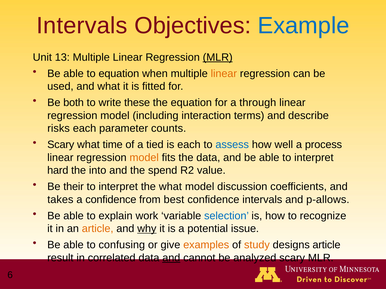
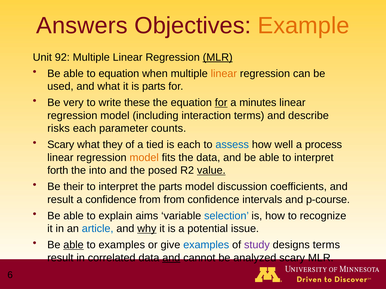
Intervals: Intervals -> Answers (82, 26)
Example colour: blue -> orange (303, 26)
13: 13 -> 92 (62, 57)
is fitted: fitted -> parts (154, 87)
both: both -> very (74, 103)
for underline: none -> present (221, 103)
through: through -> minutes (258, 103)
time: time -> they (113, 145)
hard: hard -> forth (58, 171)
spend: spend -> posed (163, 171)
value underline: none -> present (211, 171)
the what: what -> parts (171, 187)
takes: takes -> result (60, 200)
from best: best -> from (174, 200)
p-allows: p-allows -> p-course (328, 200)
work: work -> aims (147, 216)
article colour: orange -> blue (98, 229)
able underline: none -> present (74, 245)
to confusing: confusing -> examples (122, 245)
examples colour: orange -> blue (206, 245)
study colour: orange -> purple (257, 245)
designs article: article -> terms (326, 245)
